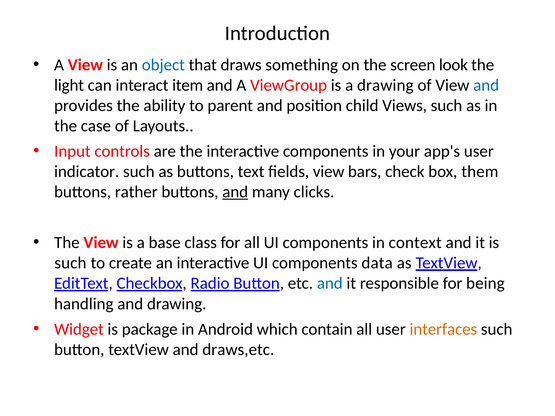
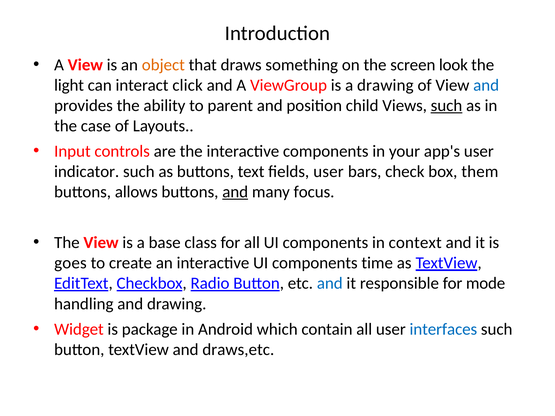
object colour: blue -> orange (163, 65)
item: item -> click (188, 85)
such underline: none -> present (446, 106)
fields view: view -> user (329, 172)
rather: rather -> allows (136, 192)
clicks: clicks -> focus (314, 192)
such: such -> goes (70, 263)
data: data -> time (377, 263)
being: being -> mode (486, 284)
interfaces colour: orange -> blue (443, 329)
